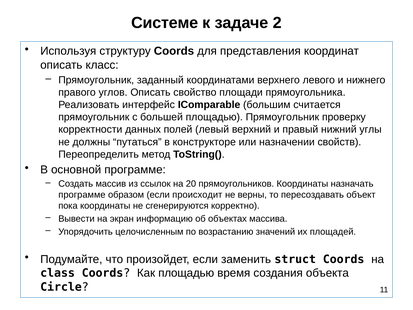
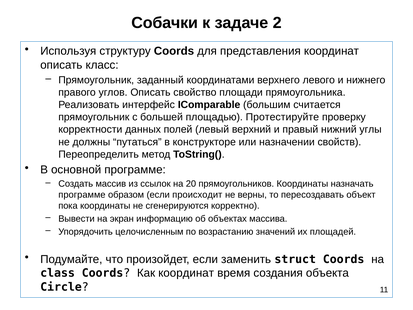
Системе: Системе -> Собачки (165, 23)
площадью Прямоугольник: Прямоугольник -> Протестируйте (282, 117)
Как площадью: площадью -> координат (186, 273)
